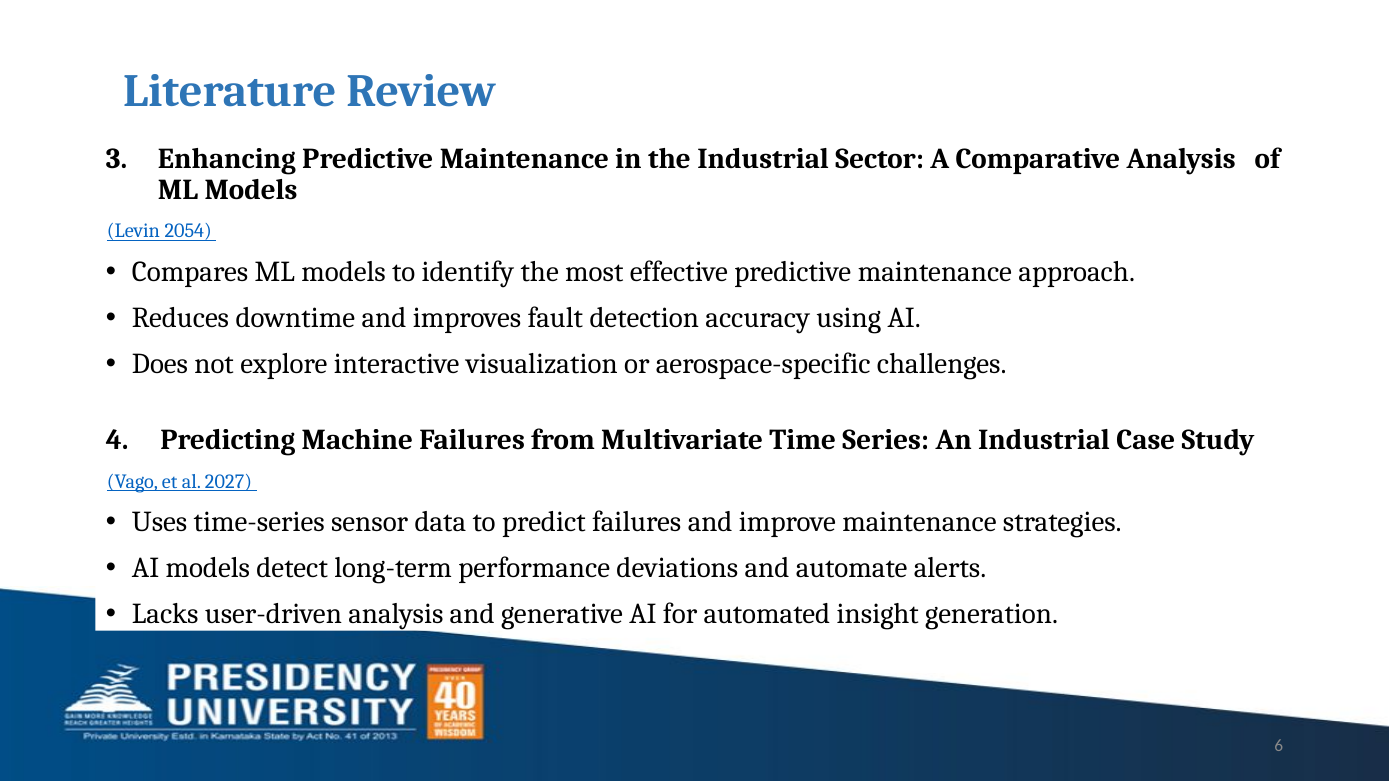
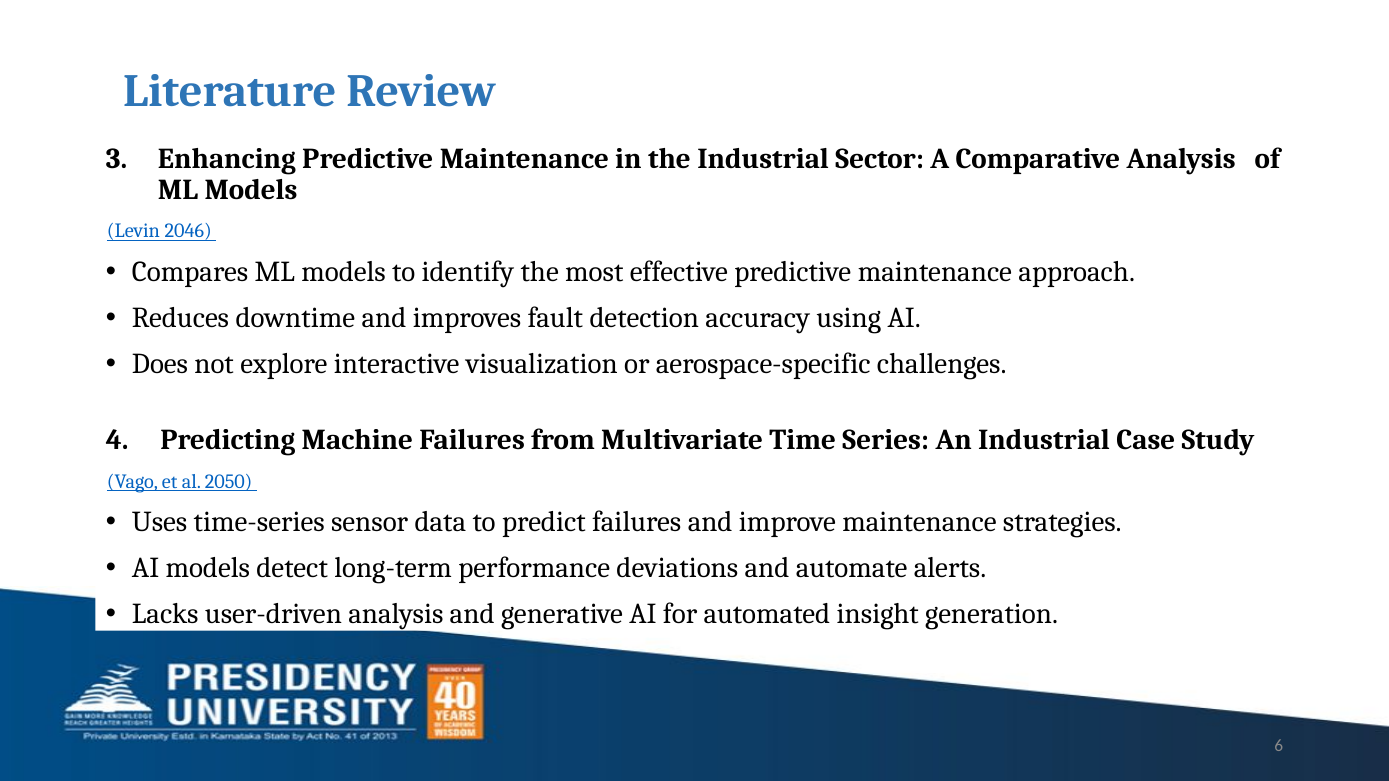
2054: 2054 -> 2046 (188, 231)
2027: 2027 -> 2050 (229, 482)
